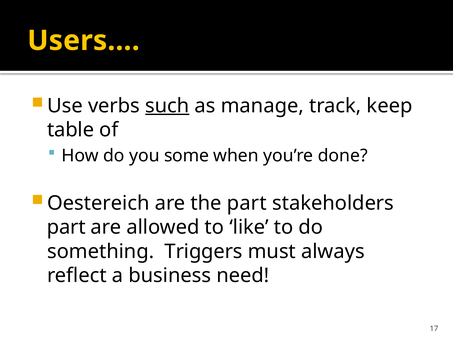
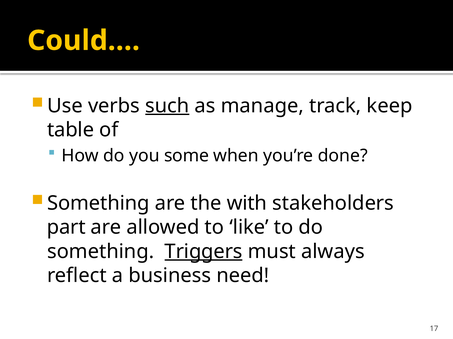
Users…: Users… -> Could… (84, 41)
Oestereich: Oestereich -> Something (98, 204)
the part: part -> with (247, 204)
Triggers underline: none -> present (204, 252)
